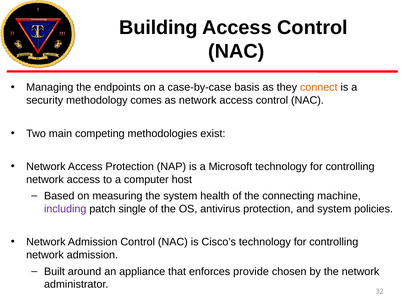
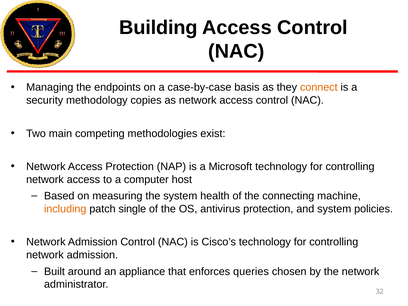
comes: comes -> copies (146, 100)
including colour: purple -> orange (65, 209)
provide: provide -> queries (251, 271)
